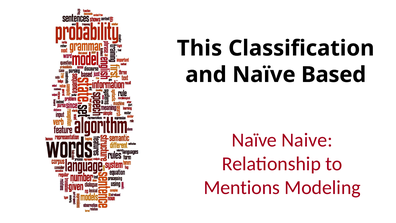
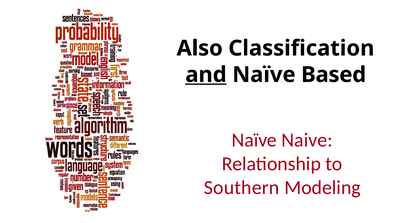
This: This -> Also (200, 48)
and underline: none -> present (206, 75)
Mentions: Mentions -> Southern (242, 187)
